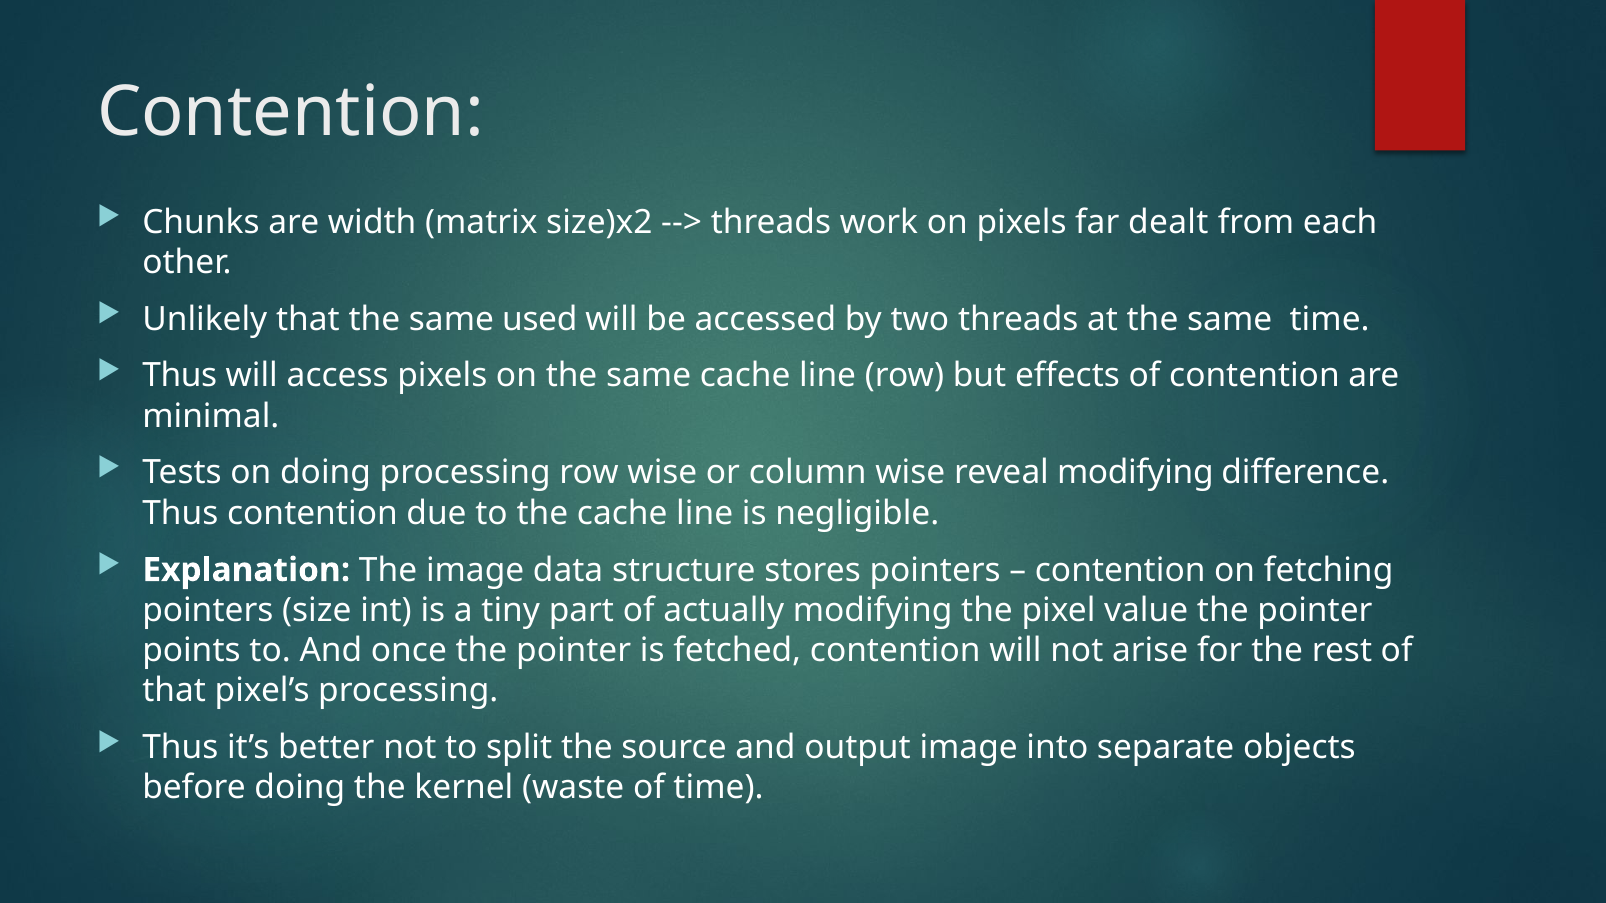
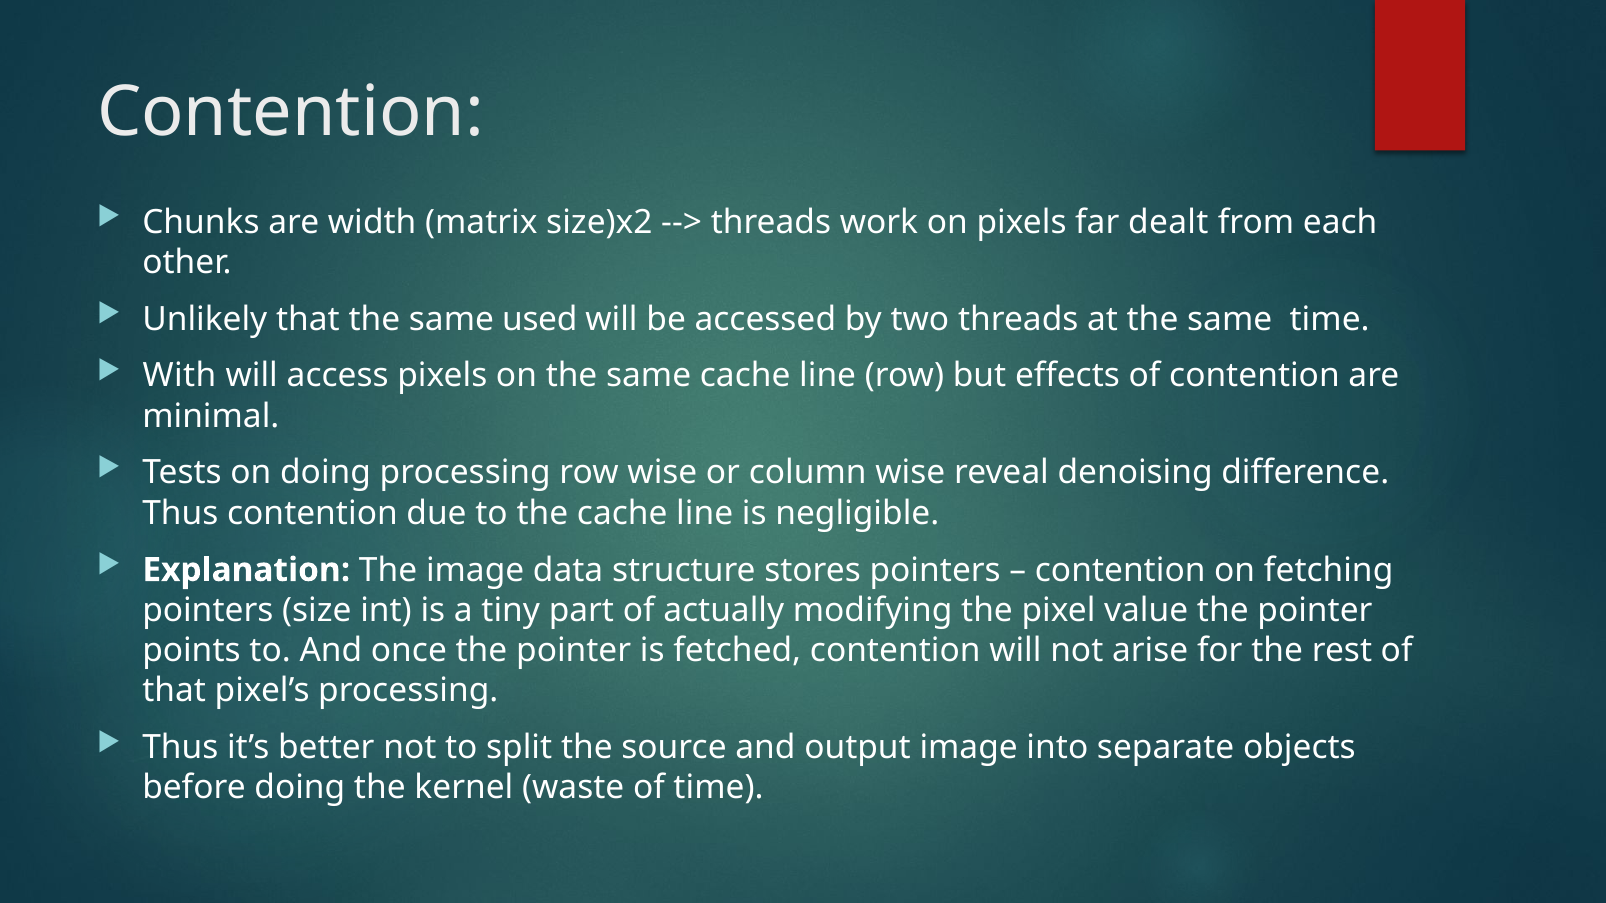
Thus: Thus -> With (179, 376)
reveal modifying: modifying -> denoising (1135, 473)
